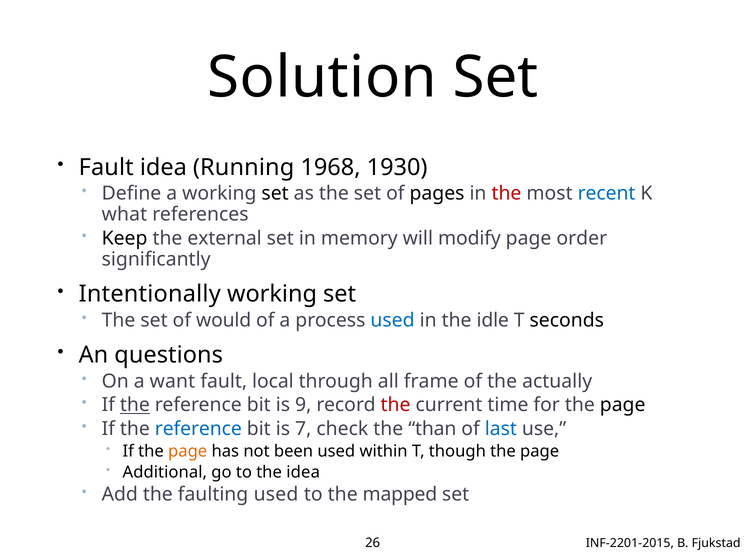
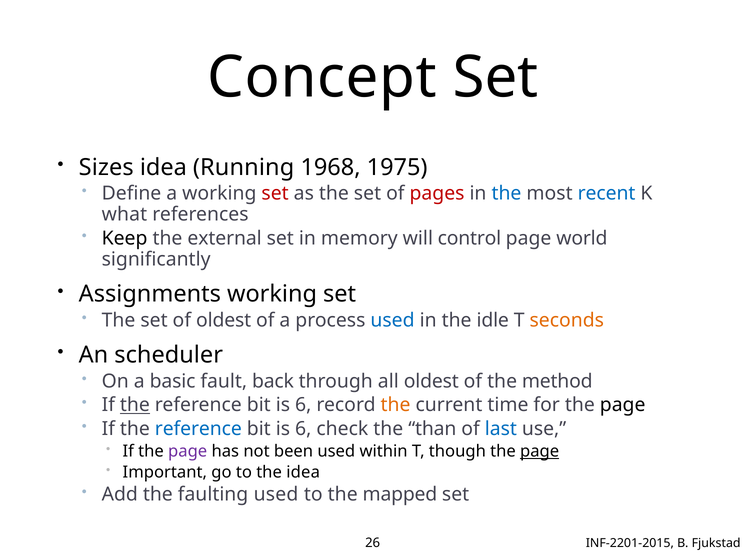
Solution: Solution -> Concept (322, 77)
Fault: Fault -> Sizes (106, 167)
1930: 1930 -> 1975 (397, 167)
set colour: black -> red (275, 193)
pages colour: black -> red (437, 193)
the colour: red -> blue (506, 193)
modify: modify -> control (469, 238)
order: order -> world (582, 238)
Intentionally: Intentionally -> Assignments (150, 294)
of would: would -> oldest (224, 320)
seconds colour: black -> orange (567, 320)
questions: questions -> scheduler (169, 355)
want: want -> basic (173, 381)
local: local -> back (273, 381)
all frame: frame -> oldest (431, 381)
actually: actually -> method (557, 381)
9: 9 -> 6 (303, 405)
the colour: red -> orange (396, 405)
7: 7 -> 6 (303, 428)
page colour: orange -> purple (188, 451)
page underline: none -> present (540, 451)
Additional: Additional -> Important (165, 472)
